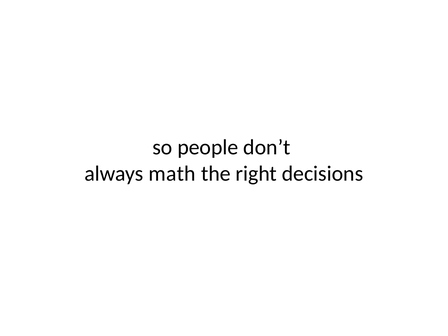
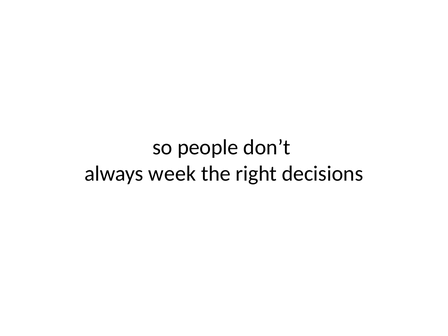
math: math -> week (172, 174)
